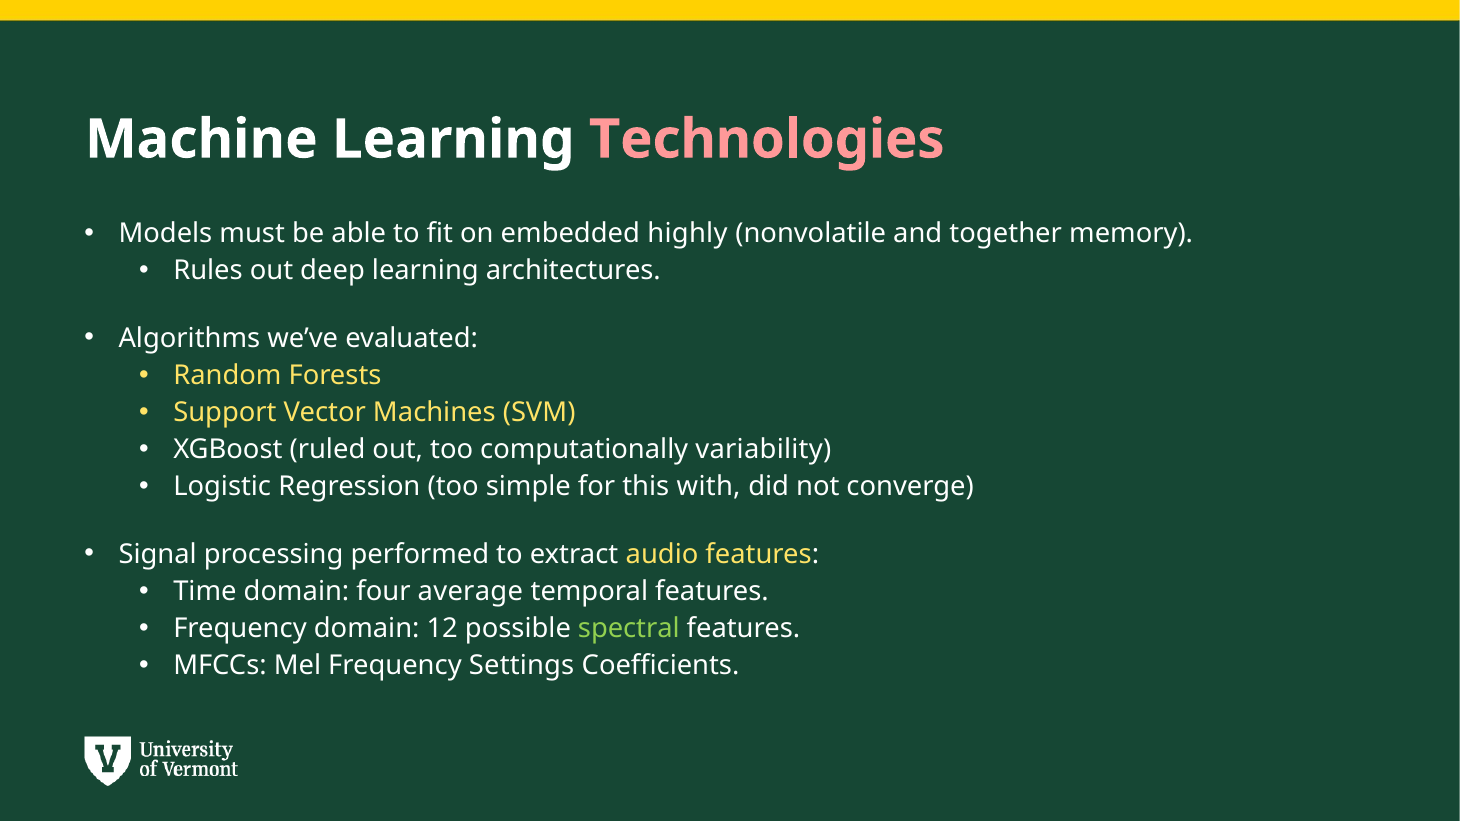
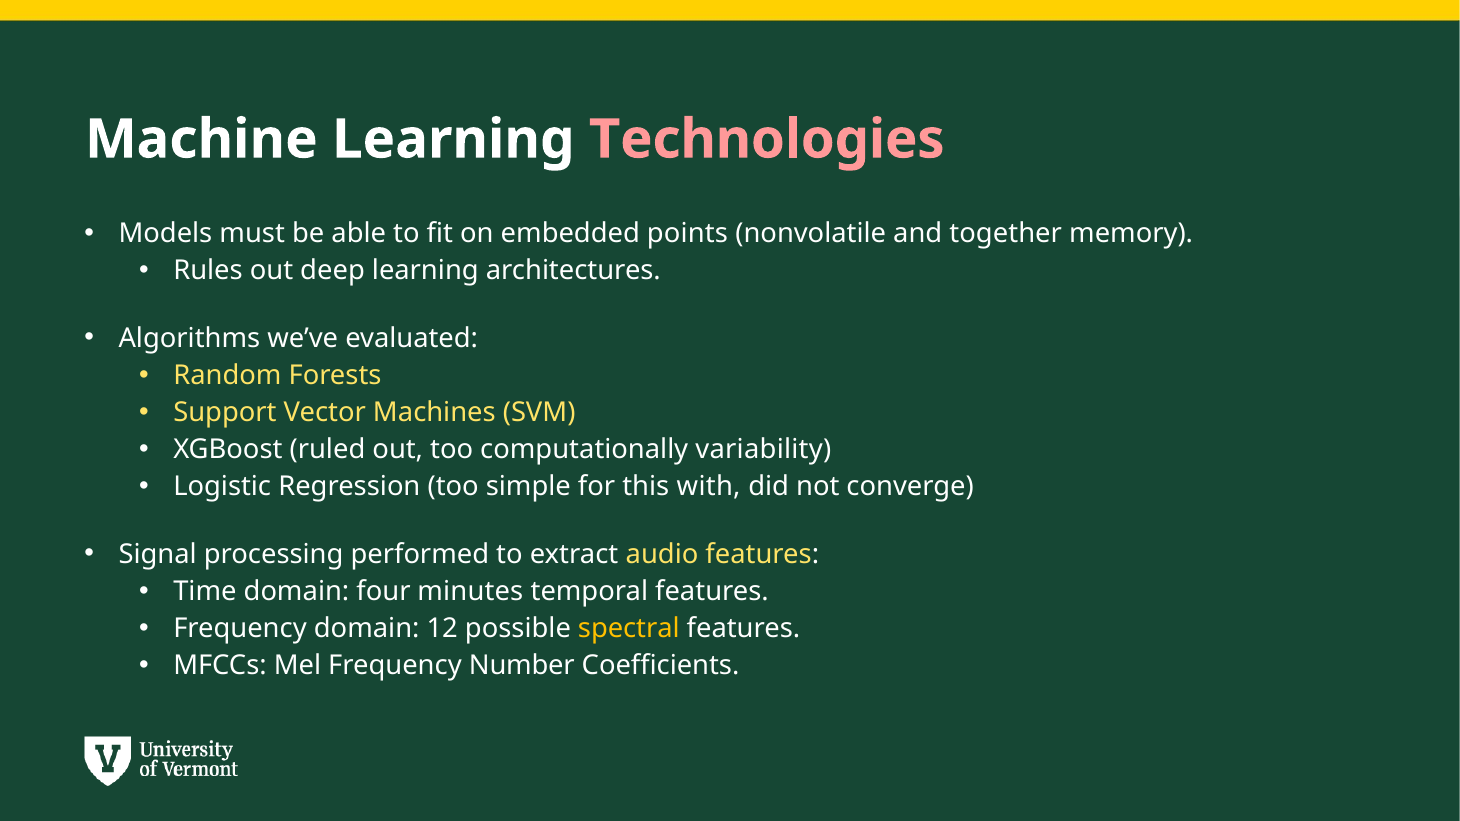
highly: highly -> points (687, 234)
average: average -> minutes (470, 591)
spectral colour: light green -> yellow (629, 628)
Settings: Settings -> Number (522, 666)
